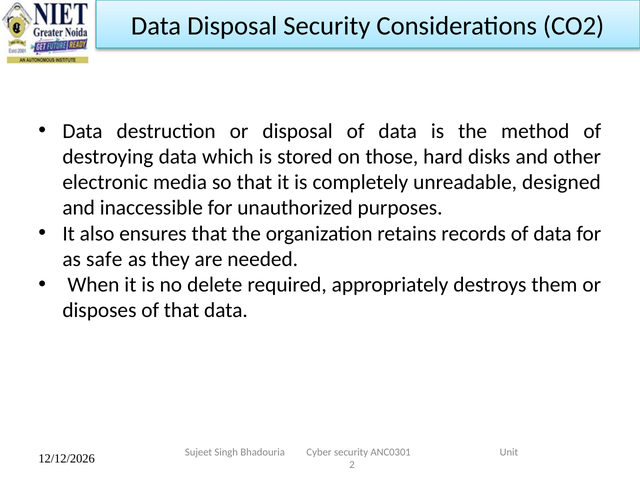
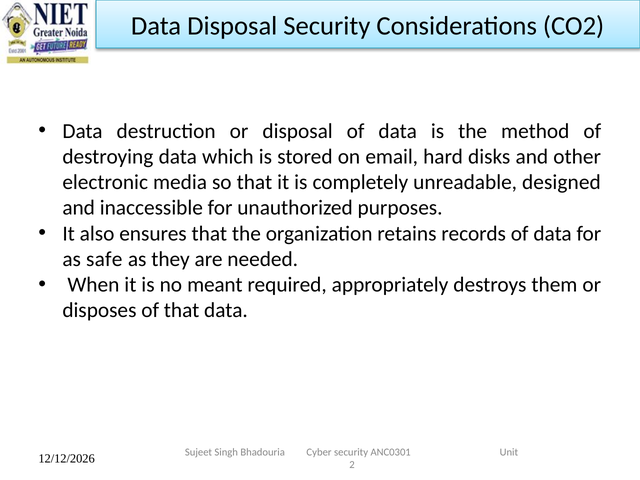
those: those -> email (392, 157)
delete: delete -> meant (215, 285)
